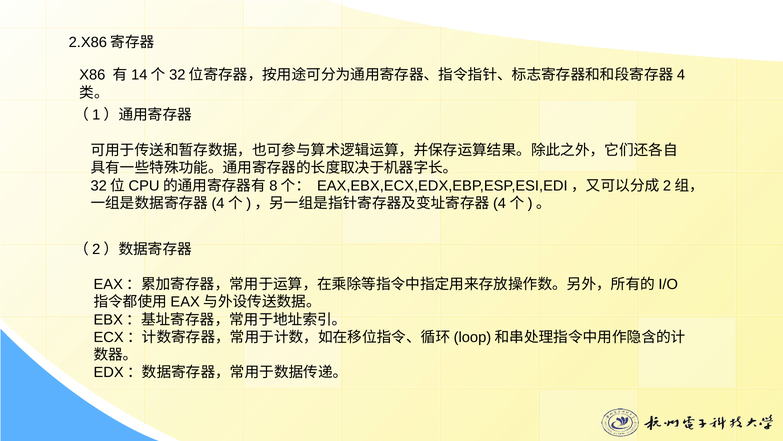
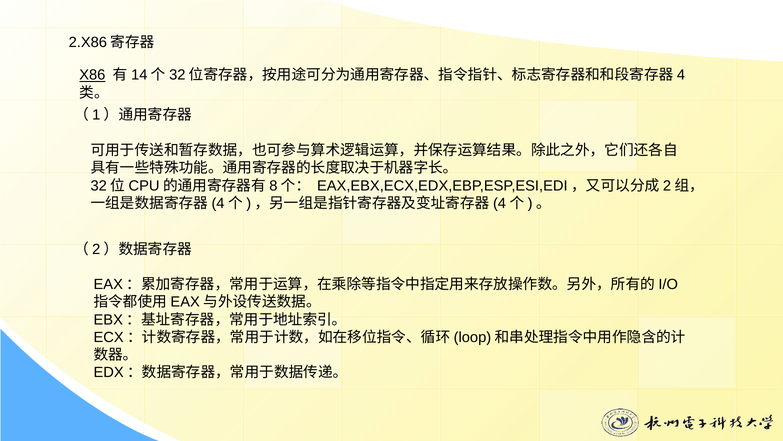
X86 underline: none -> present (92, 75)
